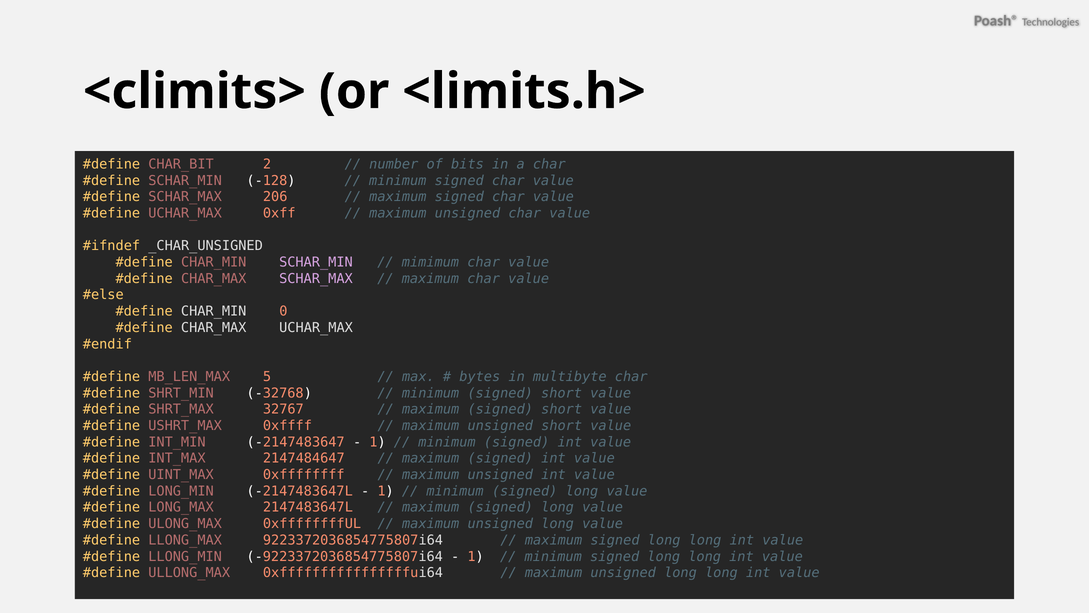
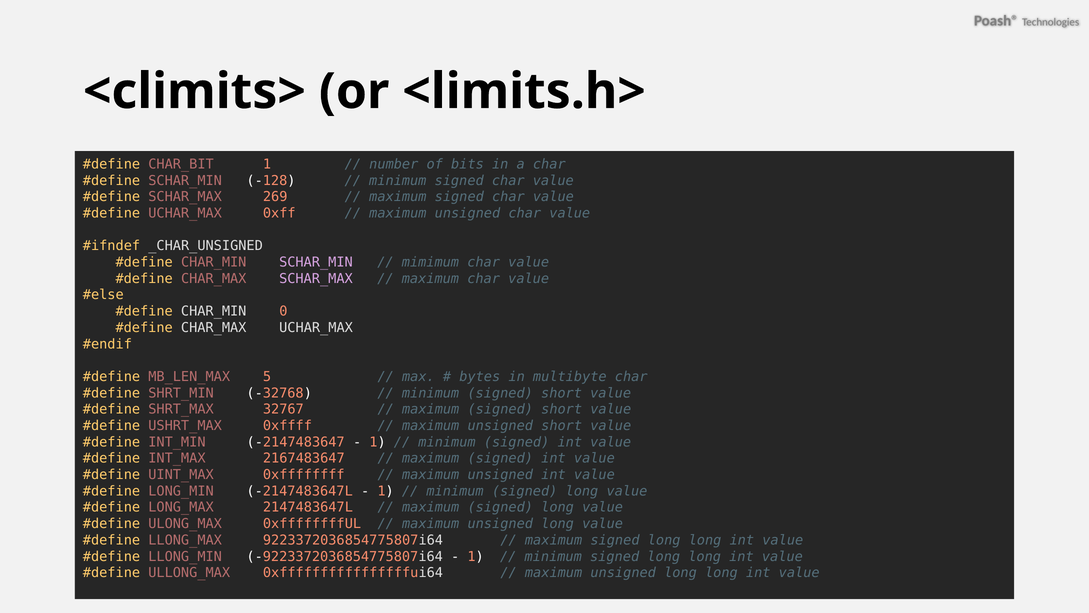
CHAR_BIT 2: 2 -> 1 (267, 164)
206: 206 -> 269 (275, 197)
2147484647: 2147484647 -> 2167483647 (304, 458)
